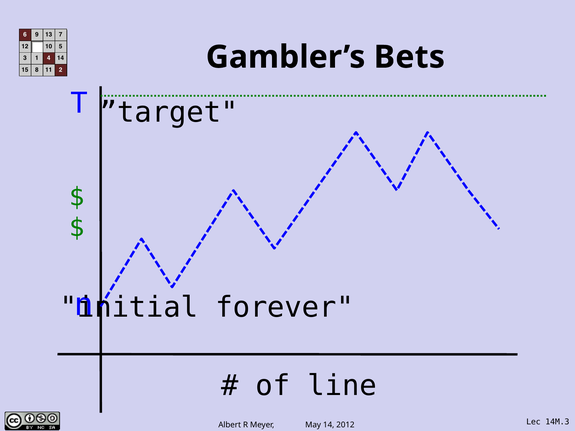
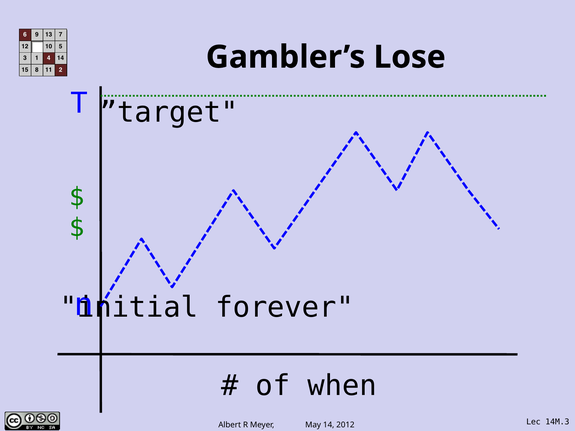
Bets: Bets -> Lose (410, 57)
line: line -> when (342, 386)
